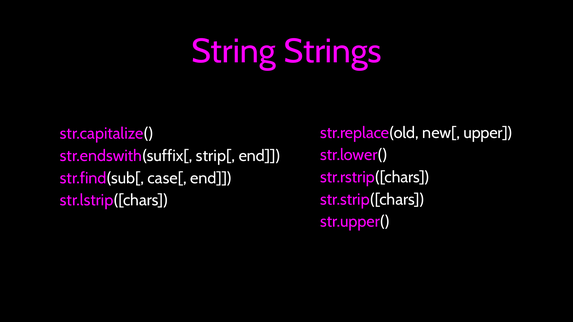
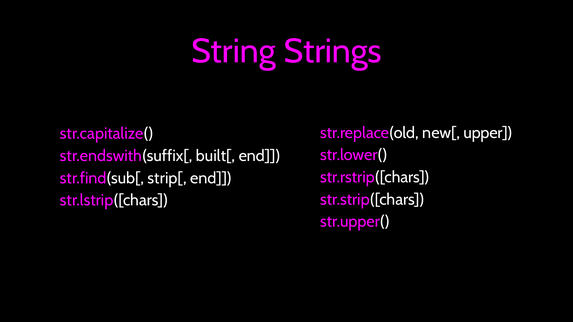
strip[: strip[ -> built[ (215, 156)
case[: case[ -> strip[ (167, 178)
